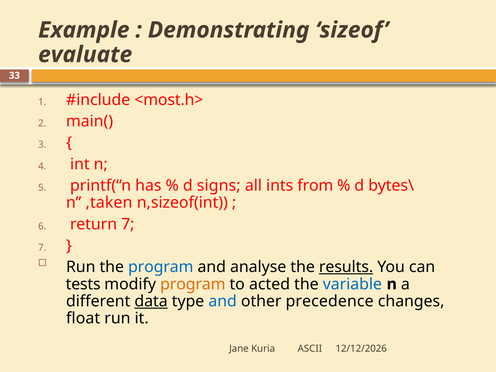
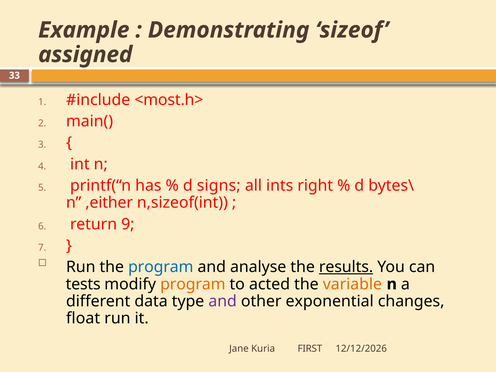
evaluate: evaluate -> assigned (85, 55)
from: from -> right (315, 186)
,taken: ,taken -> ,either (109, 203)
return 7: 7 -> 9 (128, 224)
variable colour: blue -> orange (352, 284)
data underline: present -> none (151, 301)
and colour: blue -> purple (223, 301)
precedence: precedence -> exponential (330, 301)
ASCII: ASCII -> FIRST (310, 349)
